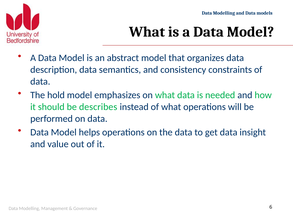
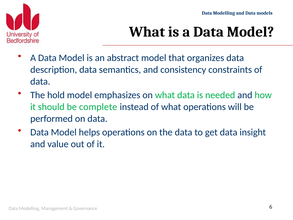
describes: describes -> complete (98, 107)
